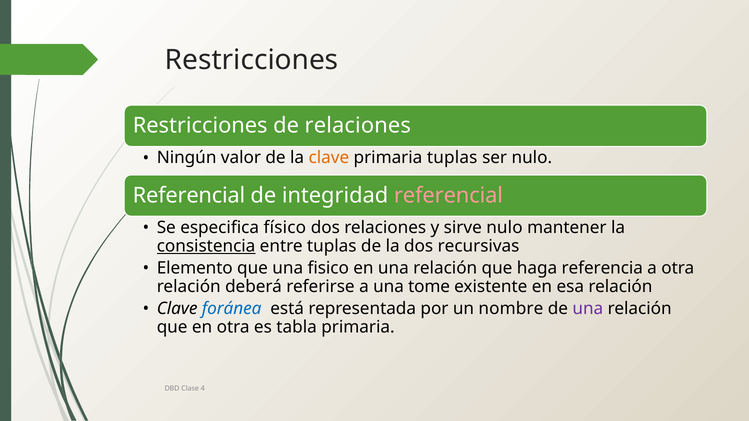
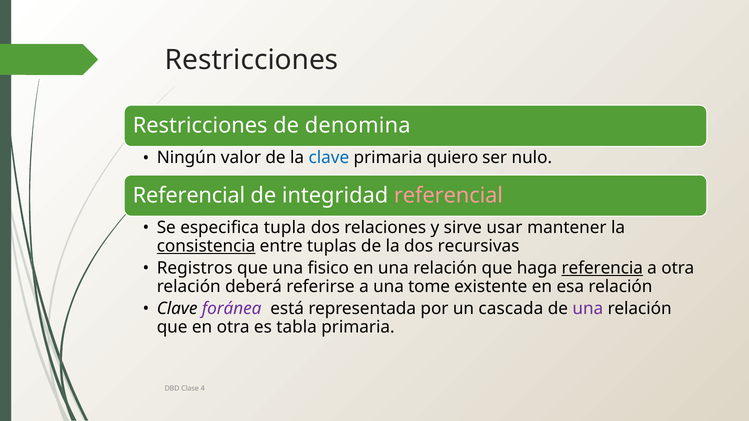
de relaciones: relaciones -> denomina (358, 126)
clave colour: orange -> blue (329, 158)
primaria tuplas: tuplas -> quiero (452, 158)
físico: físico -> tupla (285, 228)
sirve nulo: nulo -> usar (504, 228)
Elemento: Elemento -> Registros (195, 268)
referencia underline: none -> present (602, 268)
foránea colour: blue -> purple (232, 309)
nombre: nombre -> cascada (511, 309)
